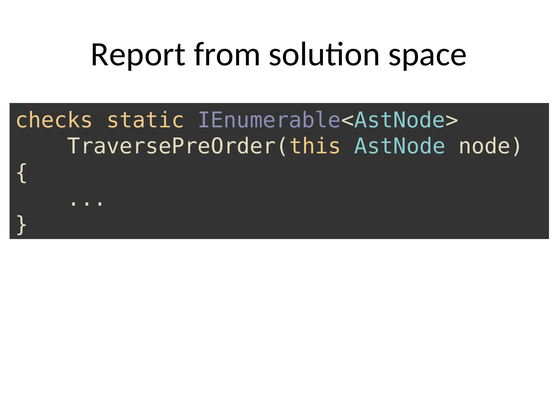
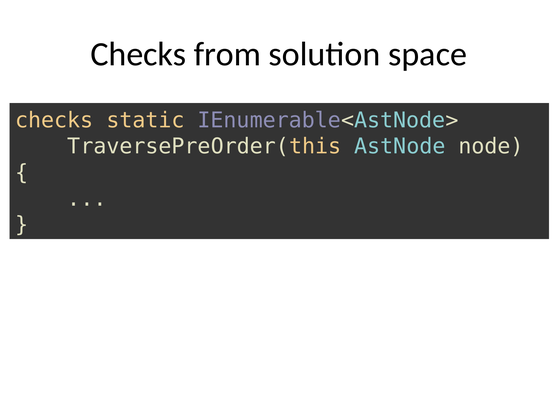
Report: Report -> Checks (138, 54)
